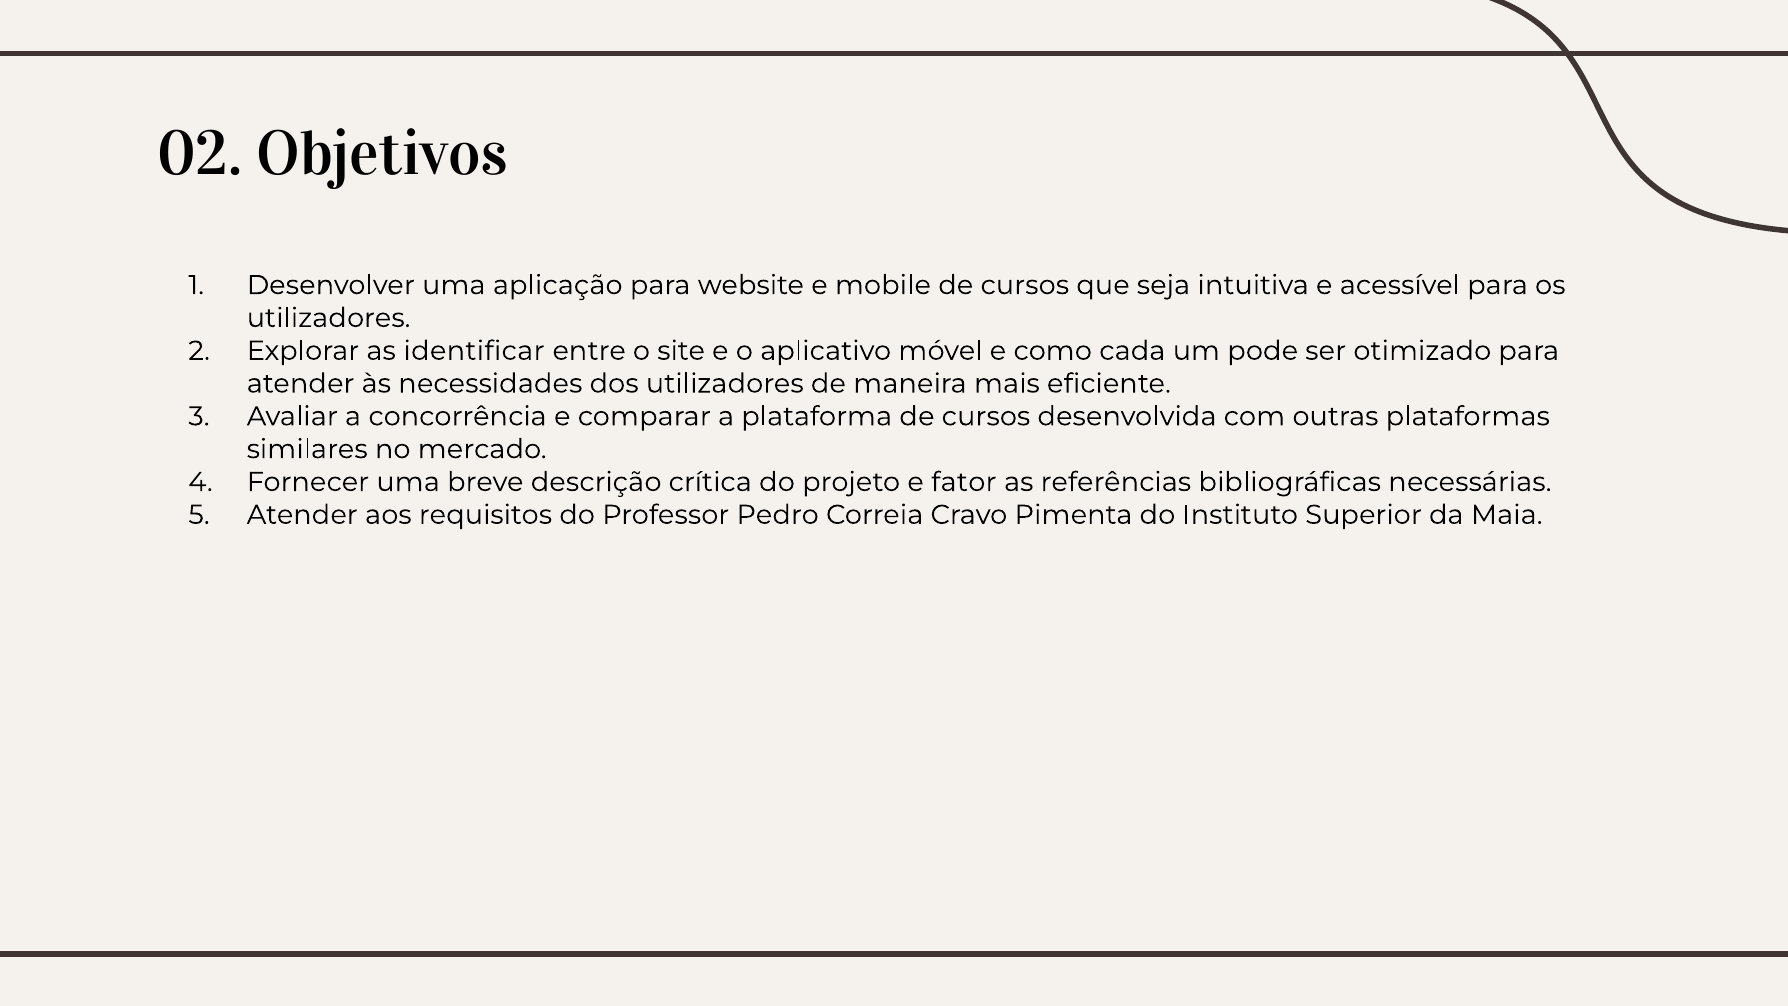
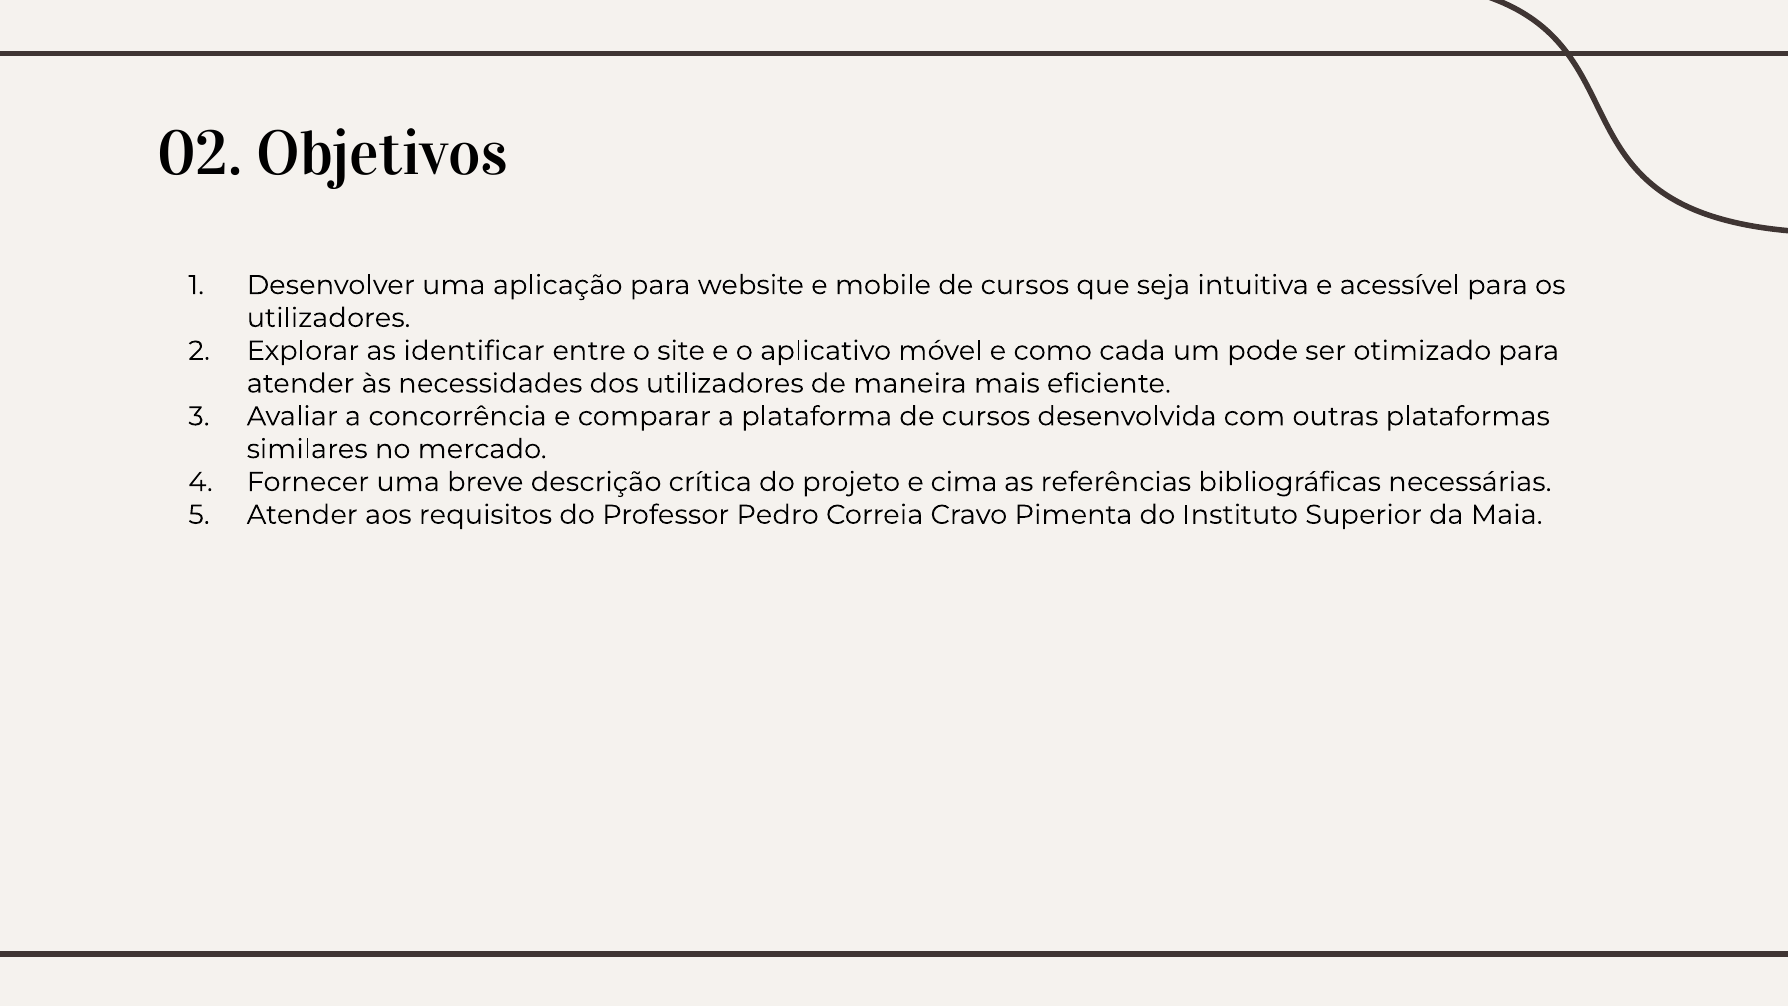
fator: fator -> cima (964, 482)
